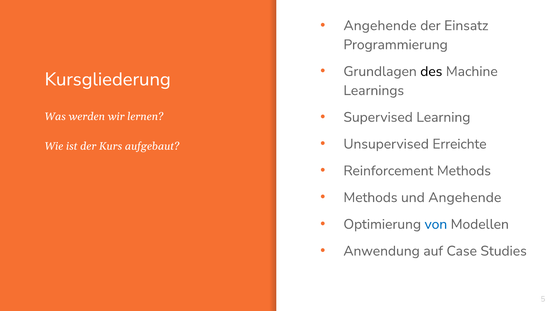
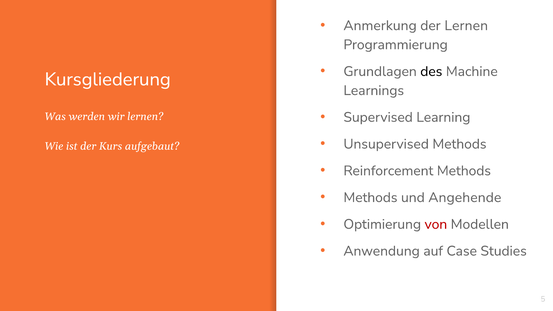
Angehende: Angehende -> Anmerkung (380, 26)
der Einsatz: Einsatz -> Lernen (466, 26)
Unsupervised Erreichte: Erreichte -> Methods (459, 144)
von colour: blue -> red (436, 224)
